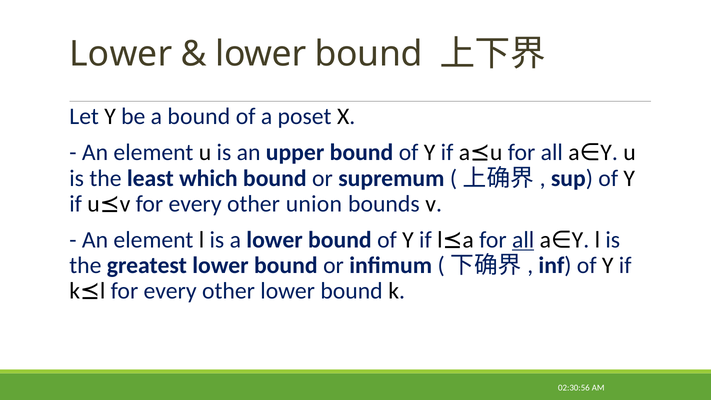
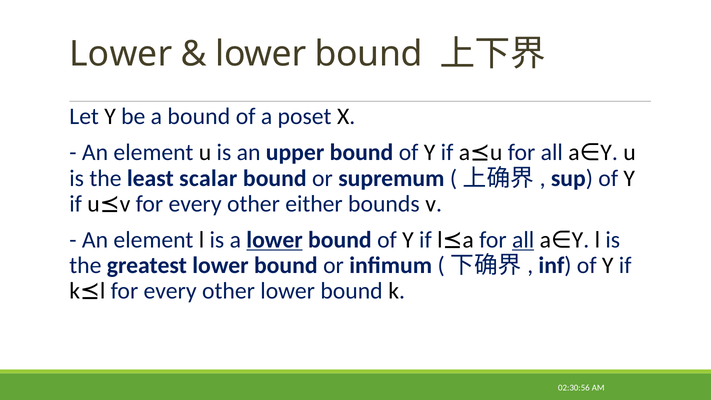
which: which -> scalar (208, 178)
union: union -> either (314, 204)
lower underline: none -> present (275, 240)
